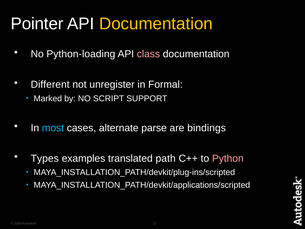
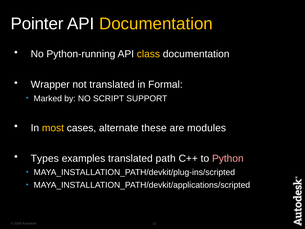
Python-loading: Python-loading -> Python-running (81, 54)
class colour: pink -> yellow (148, 54)
Different: Different -> Wrapper (50, 85)
not unregister: unregister -> translated (112, 85)
most colour: light blue -> yellow (53, 128)
parse: parse -> these (154, 128)
bindings: bindings -> modules (207, 128)
